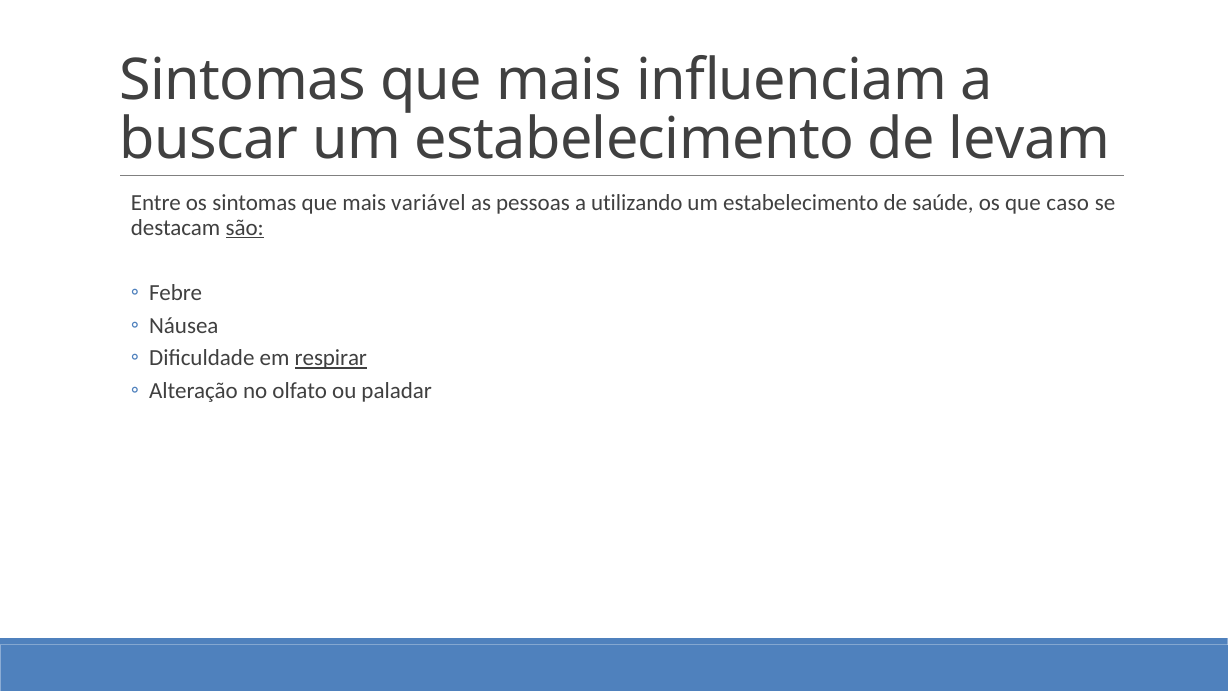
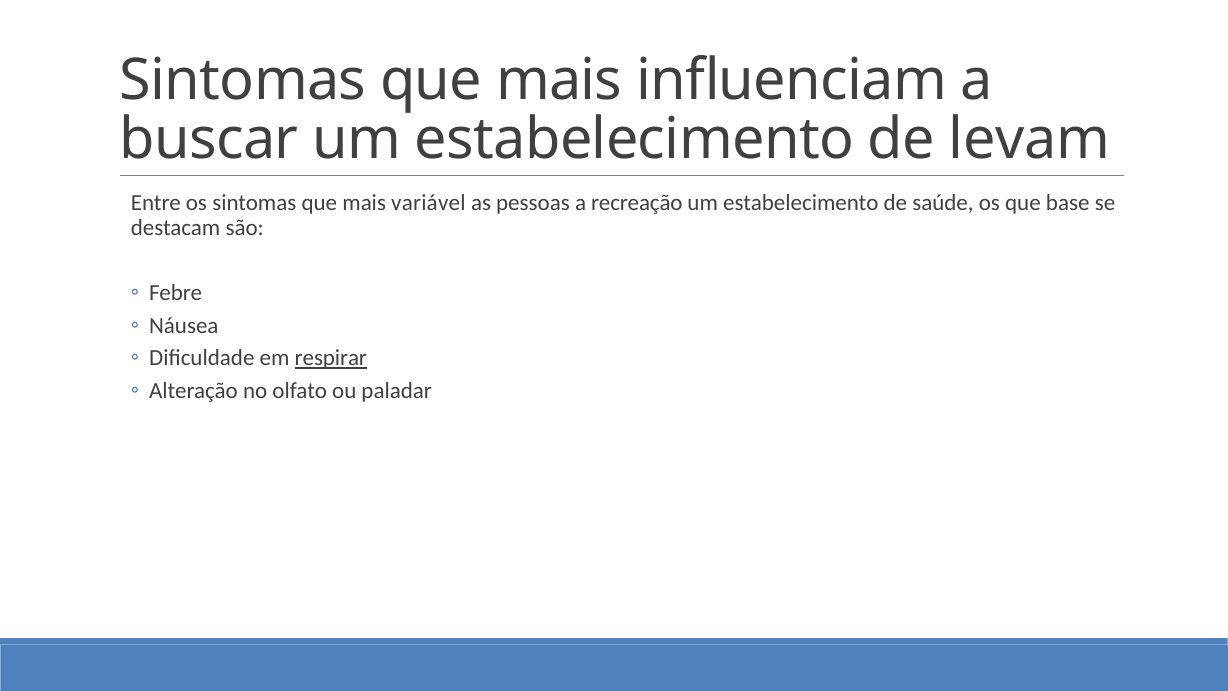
utilizando: utilizando -> recreação (637, 203)
caso: caso -> base (1068, 203)
são underline: present -> none (245, 228)
